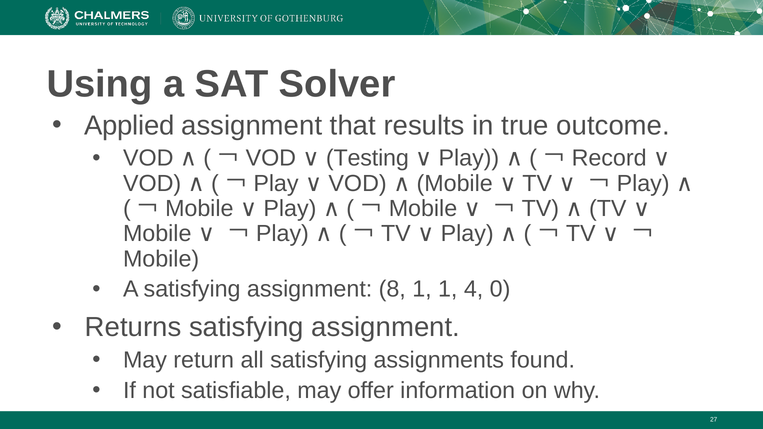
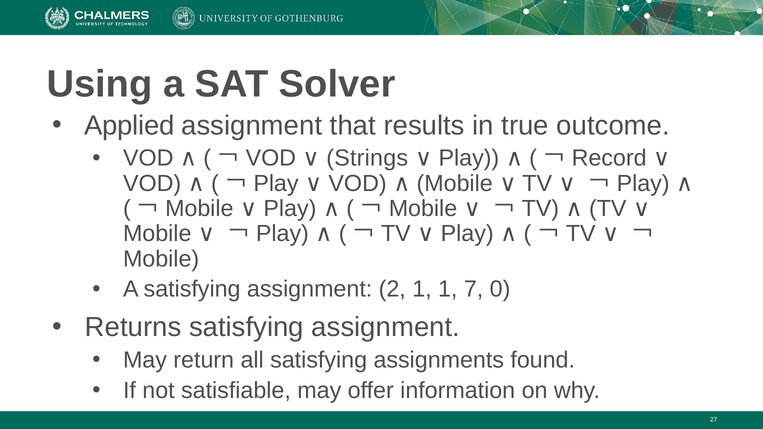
Testing: Testing -> Strings (367, 158)
8: 8 -> 2 (392, 289)
4: 4 -> 7 (474, 289)
